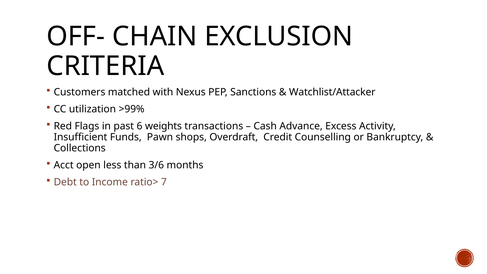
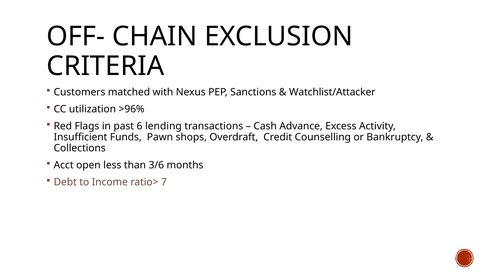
>99%: >99% -> >96% (132, 109)
weights: weights -> lending (163, 126)
